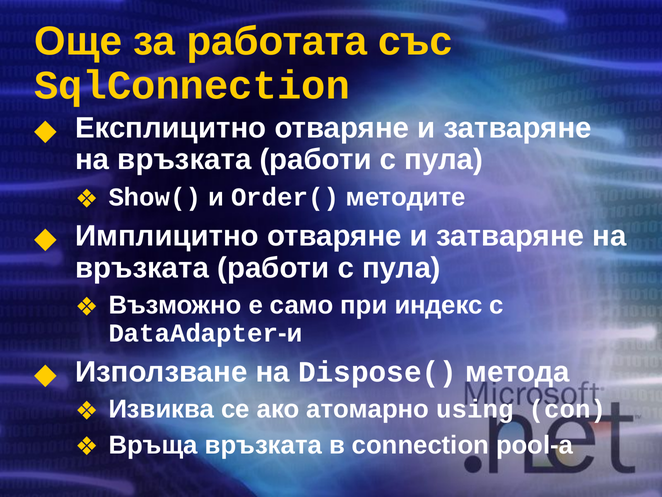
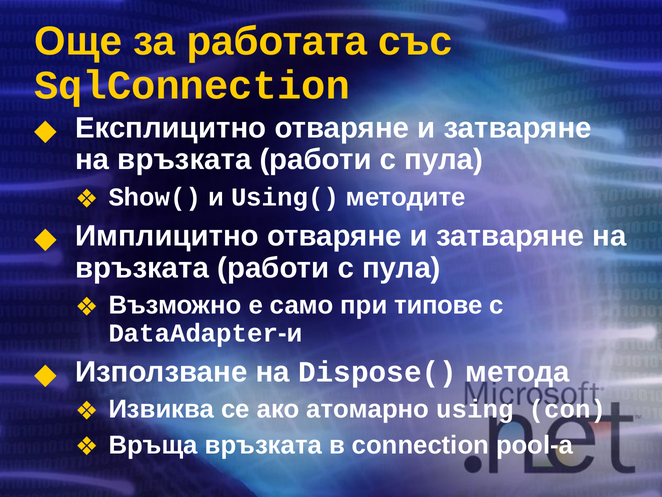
Order(: Order( -> Using( (285, 197)
индекс: индекс -> типове (439, 305)
